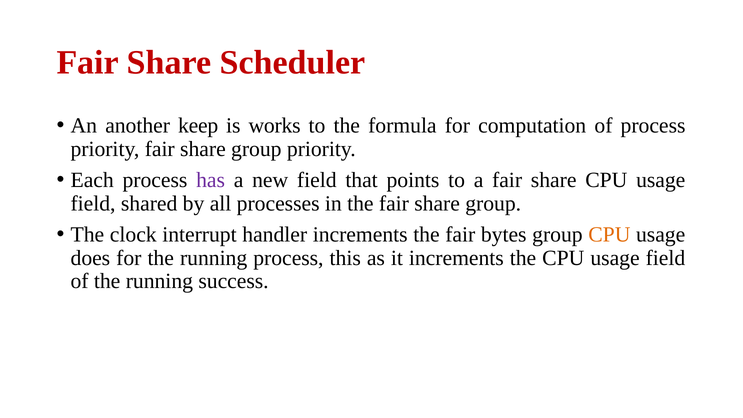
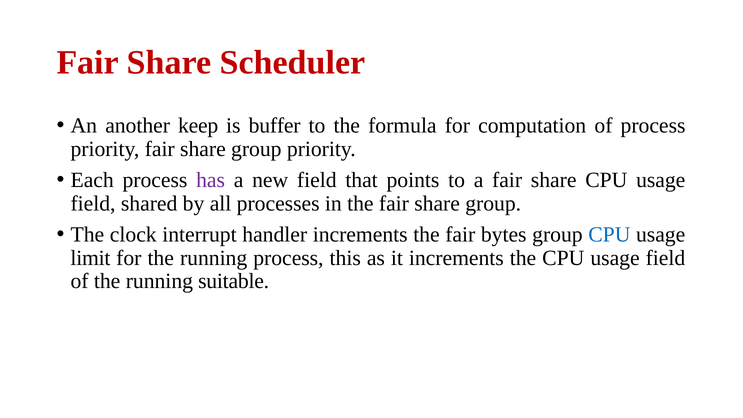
works: works -> buffer (275, 126)
CPU colour: orange -> blue (609, 235)
does: does -> limit (90, 258)
success: success -> suitable (234, 281)
